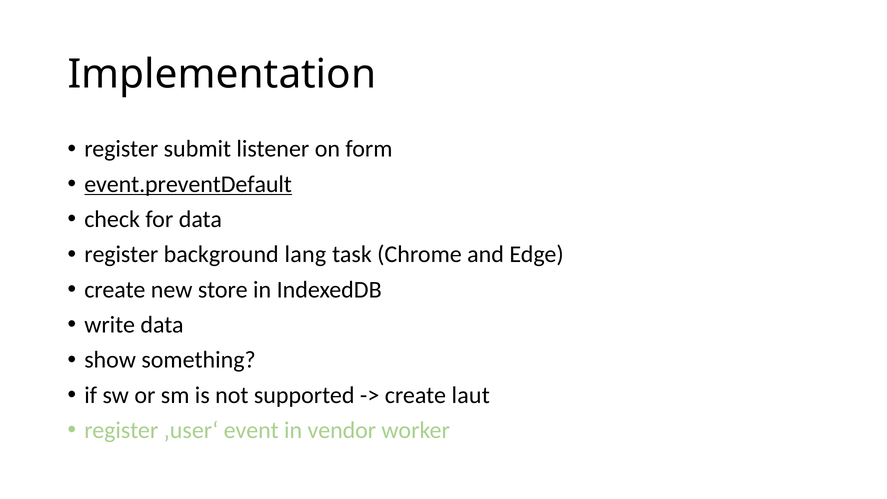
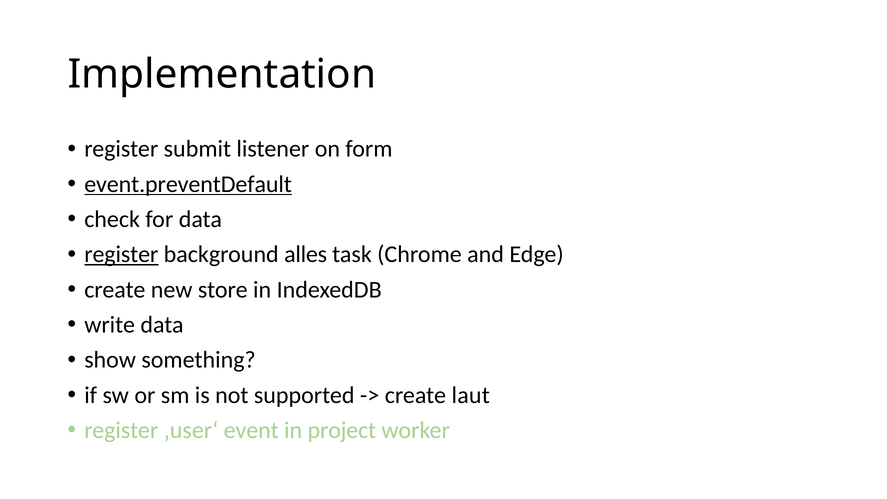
register underline: none -> present (121, 254)
lang: lang -> alles (306, 254)
vendor: vendor -> project (342, 430)
